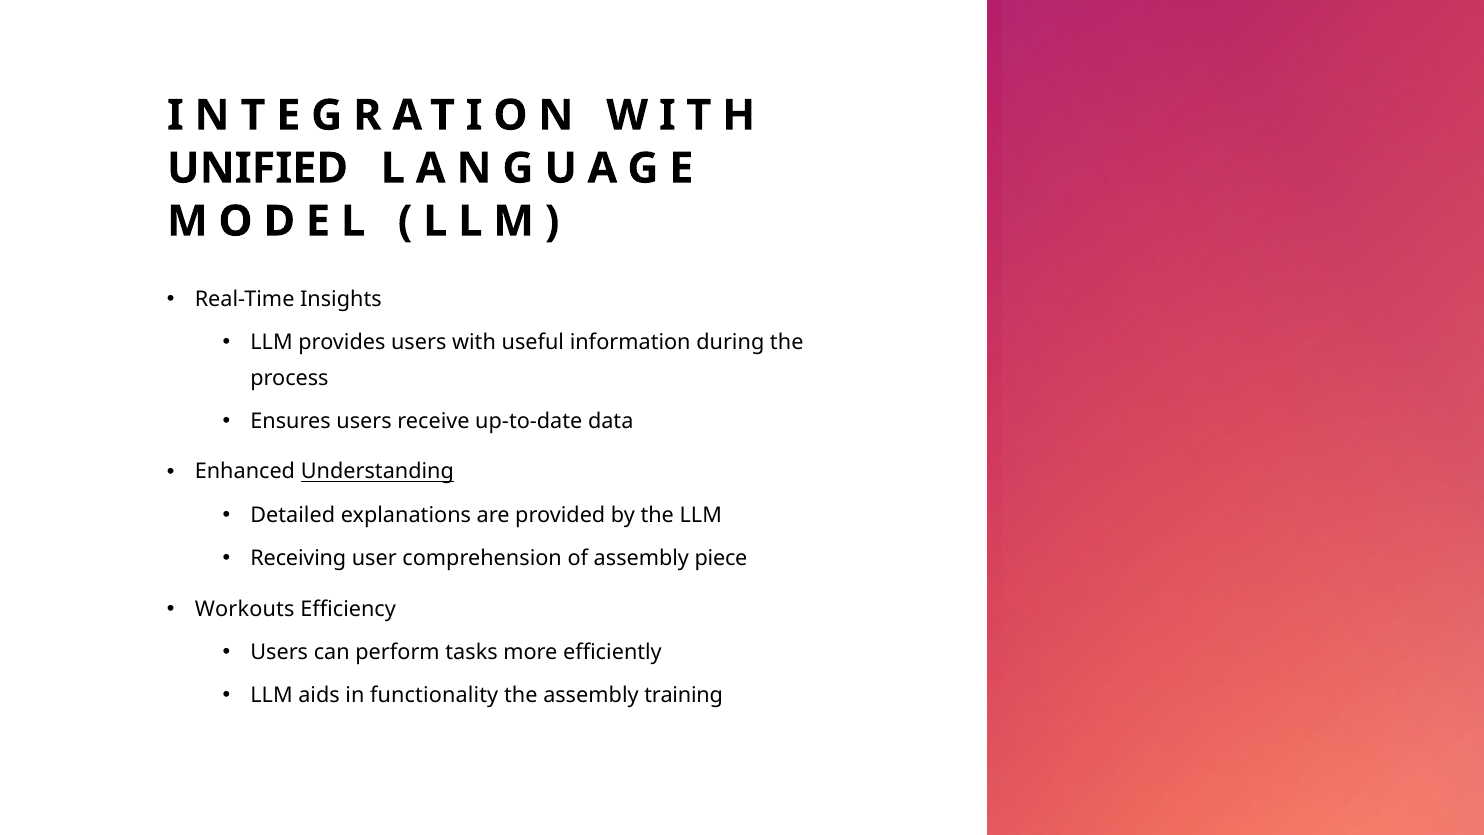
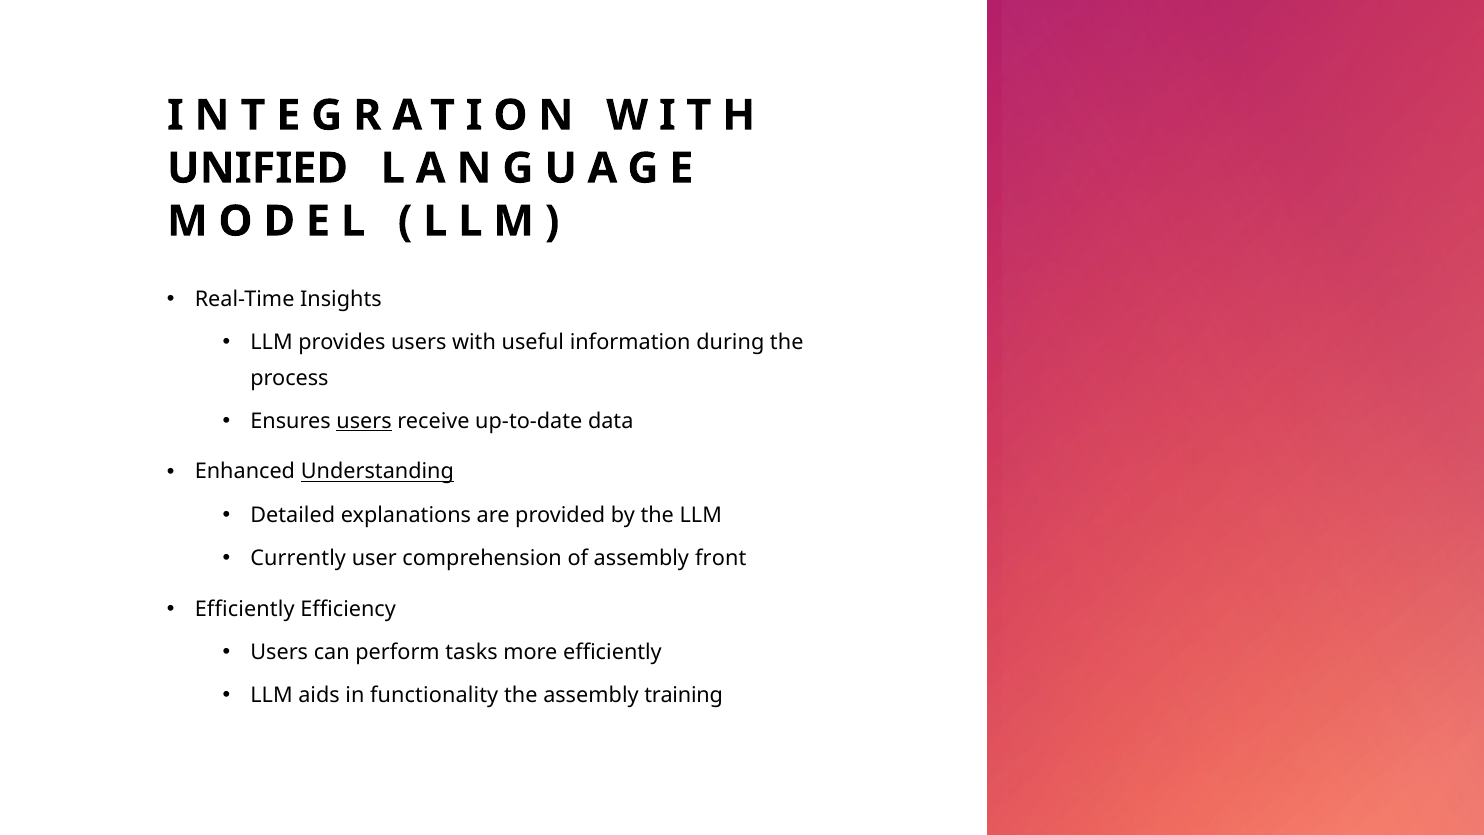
users underline: none -> present (364, 421)
Receiving: Receiving -> Currently (298, 558)
piece: piece -> front (721, 558)
Workouts: Workouts -> Efficiently (245, 609)
